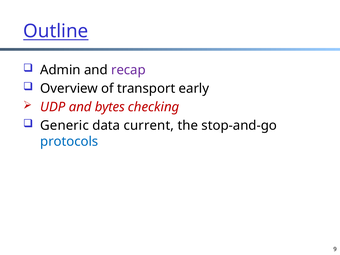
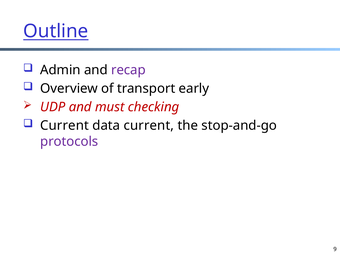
bytes: bytes -> must (110, 107)
Generic: Generic -> Current (65, 126)
protocols colour: blue -> purple (69, 141)
